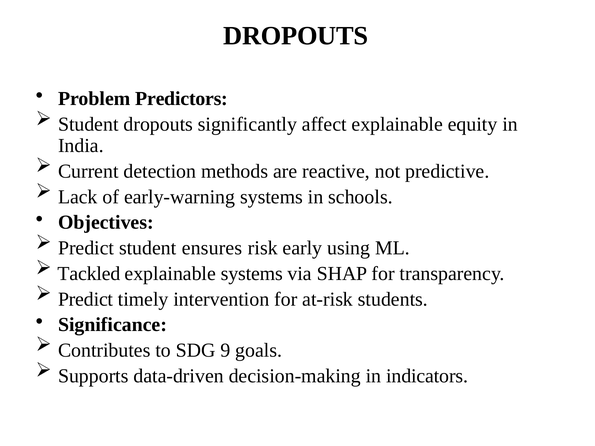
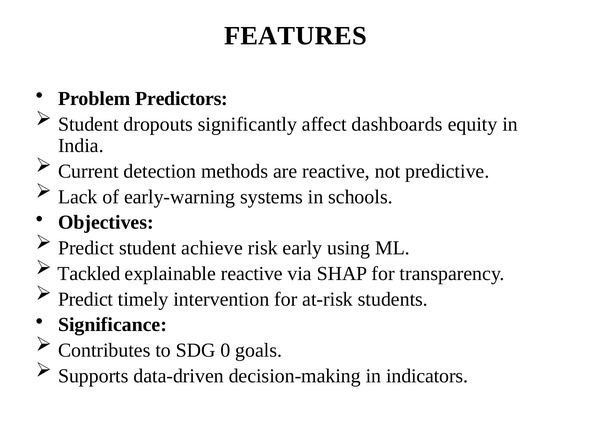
DROPOUTS: DROPOUTS -> FEATURES (295, 36)
affect explainable: explainable -> dashboards (397, 124)
ensures: ensures -> achieve (212, 248)
explainable systems: systems -> reactive (252, 274)
9: 9 -> 0 (225, 350)
